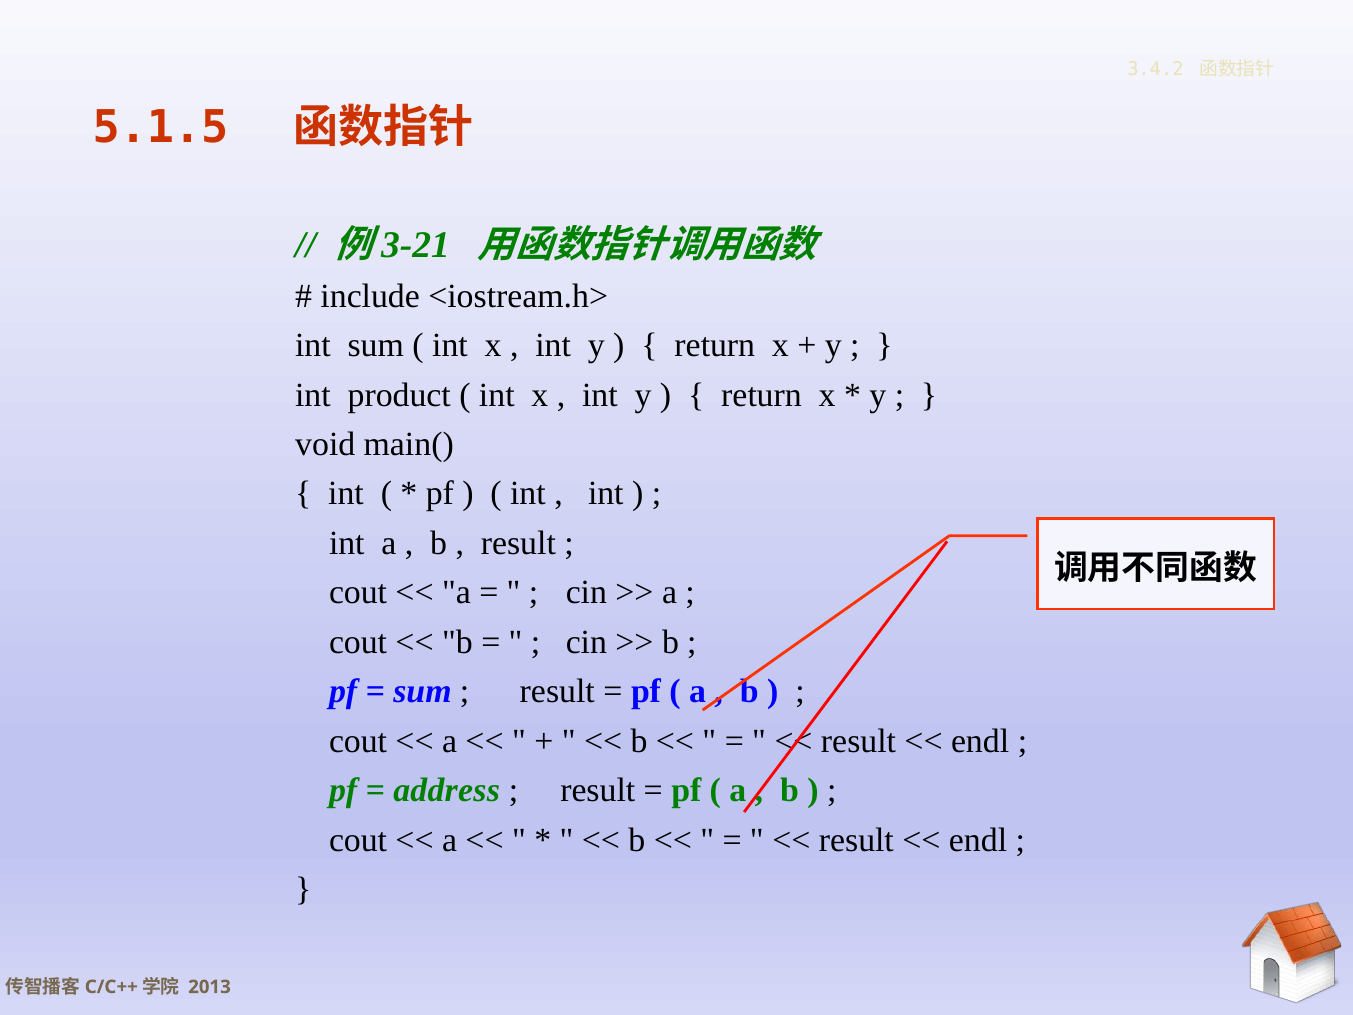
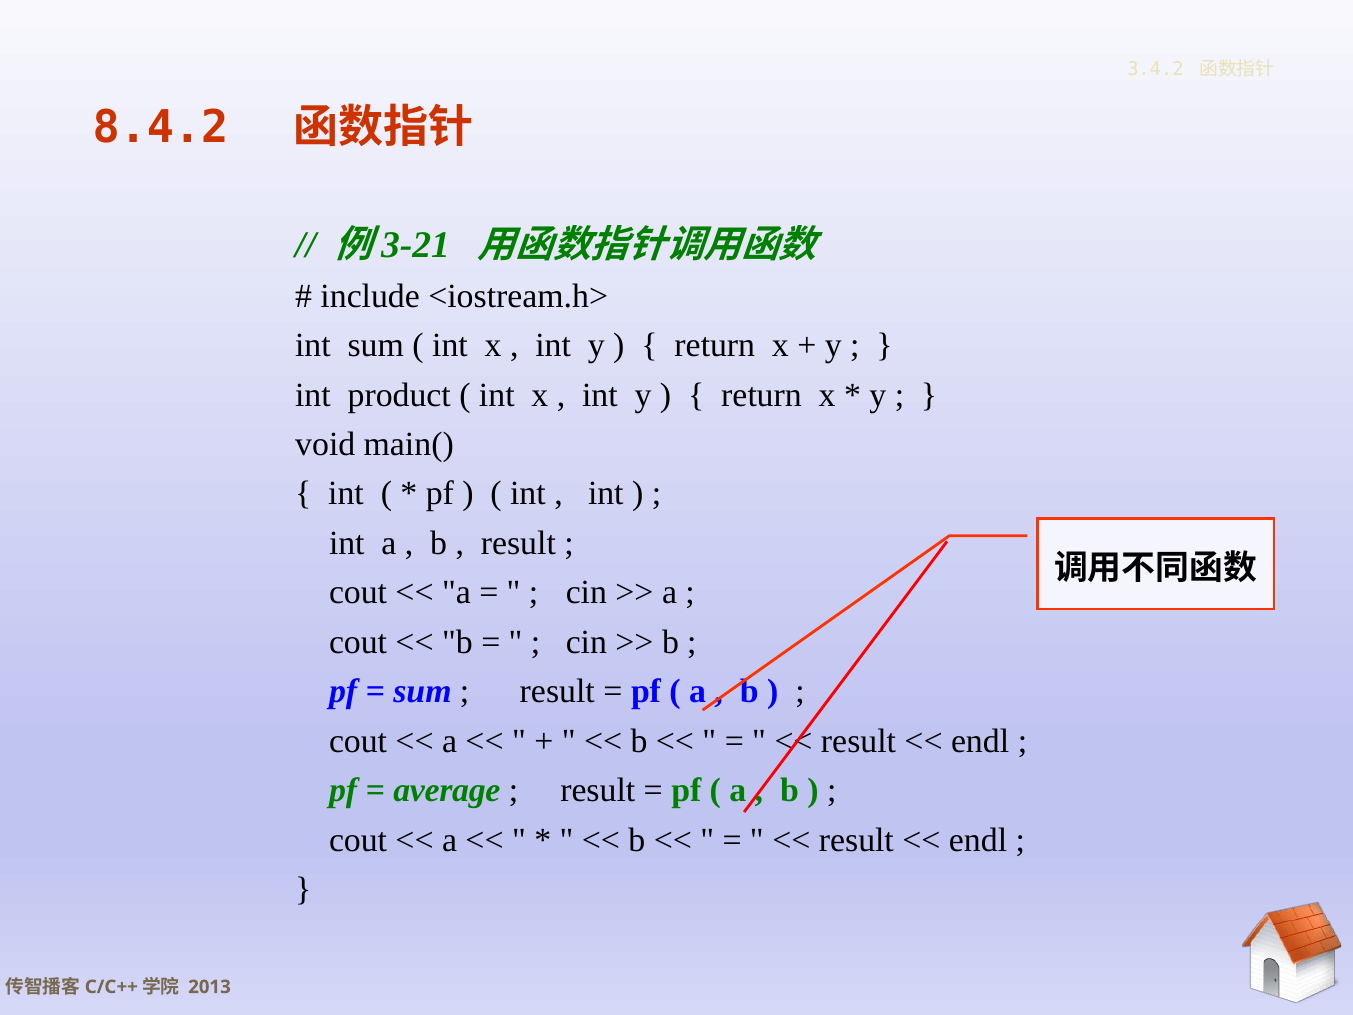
5.1.5: 5.1.5 -> 8.4.2 (160, 127)
address: address -> average (447, 790)
